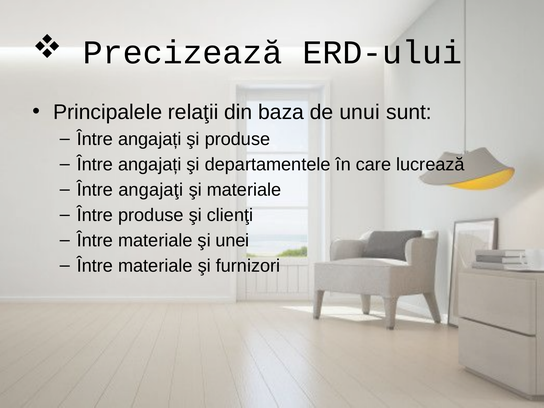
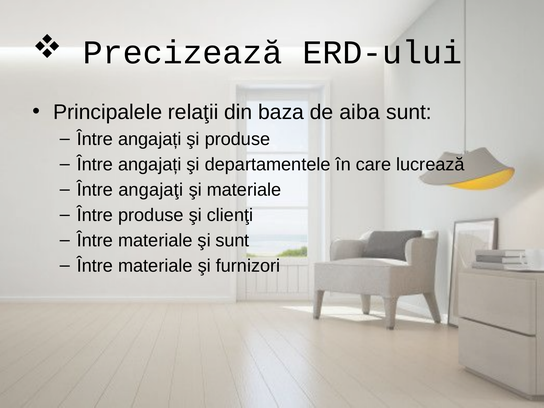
unui: unui -> aiba (360, 112)
şi unei: unei -> sunt (232, 241)
